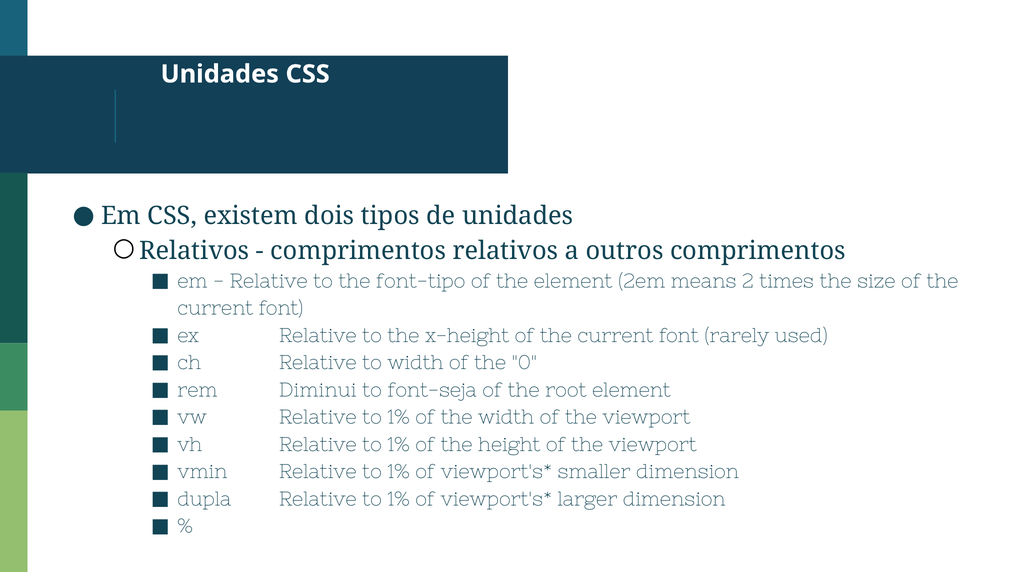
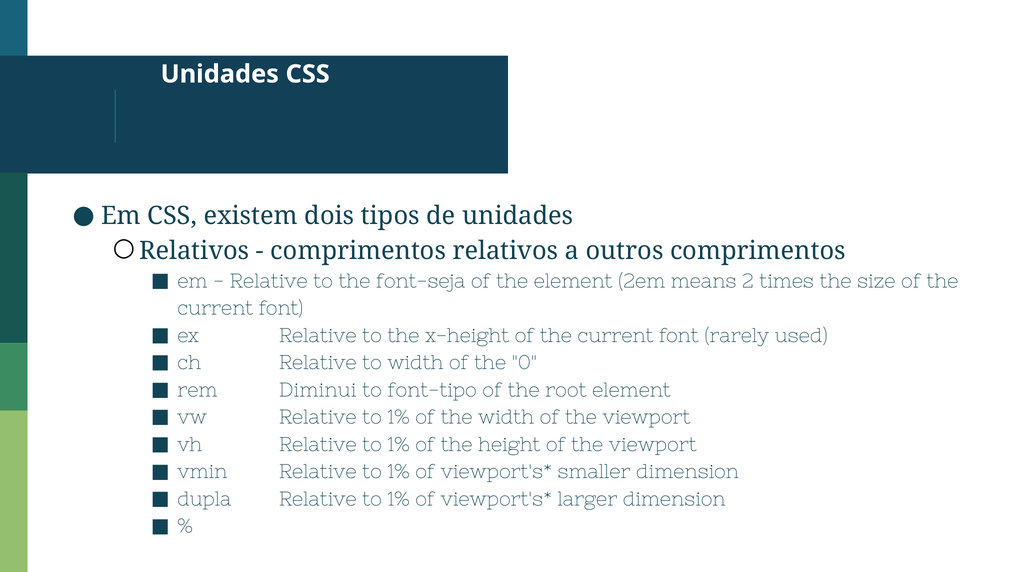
font-tipo: font-tipo -> font-seja (421, 281)
font-seja: font-seja -> font-tipo (432, 390)
